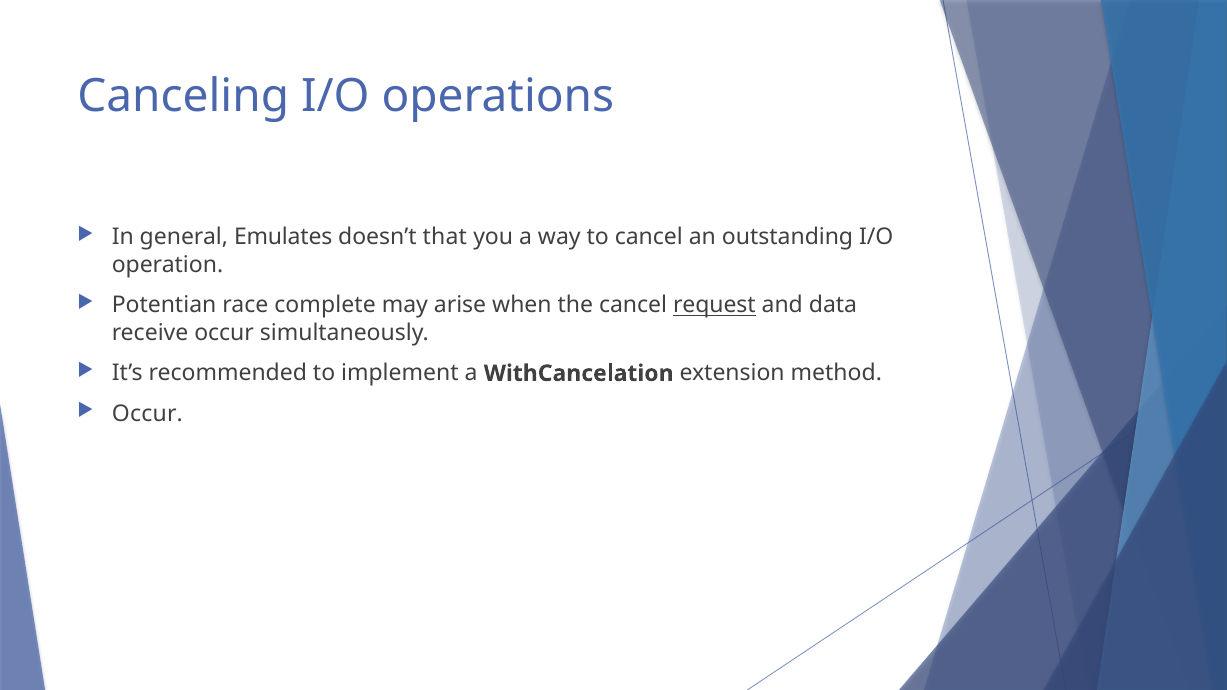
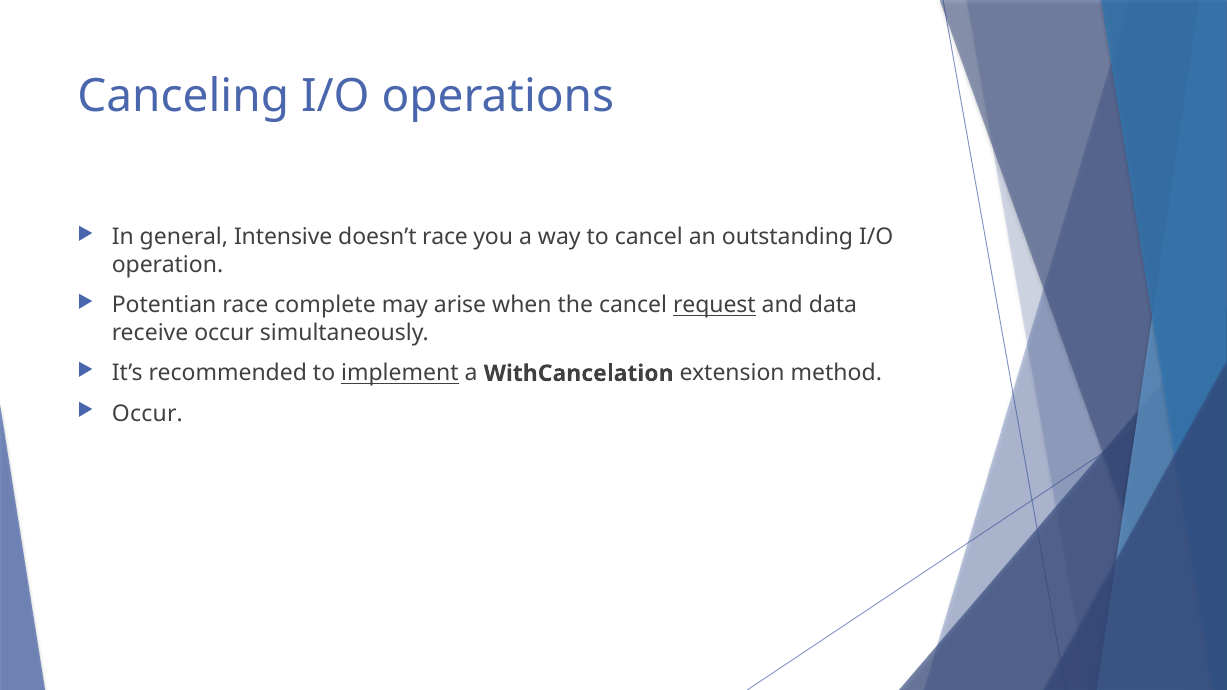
Emulates: Emulates -> Intensive (283, 237)
doesn’t that: that -> race (445, 237)
implement underline: none -> present (400, 373)
